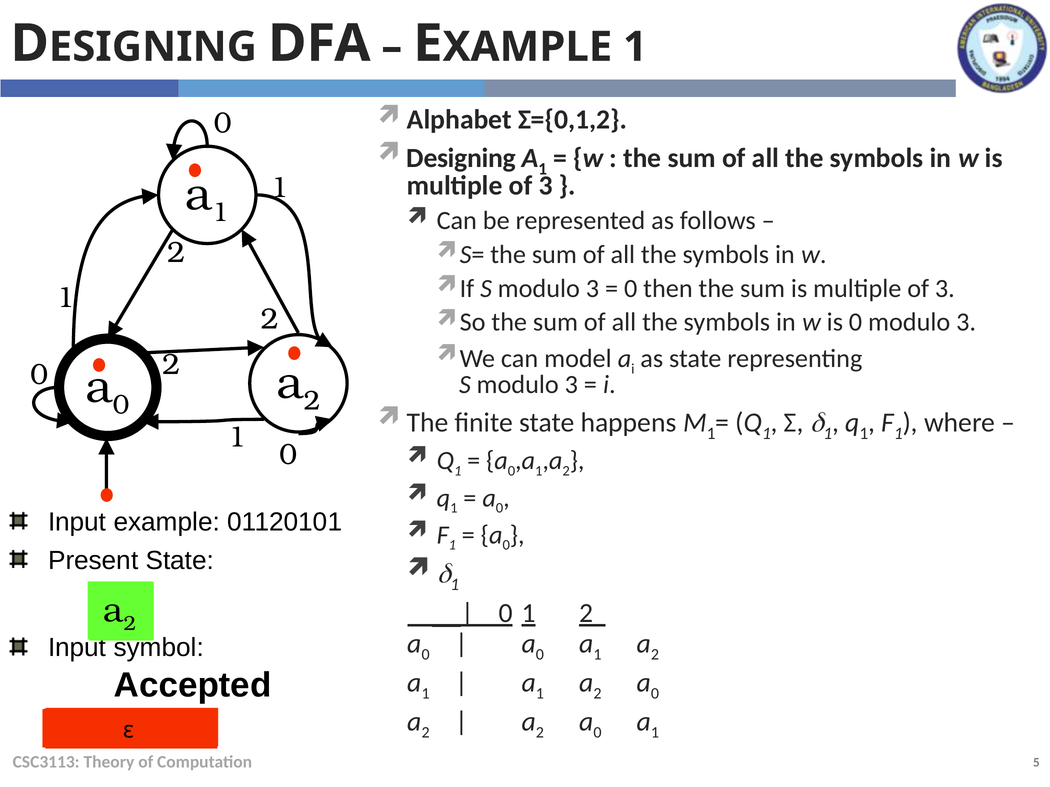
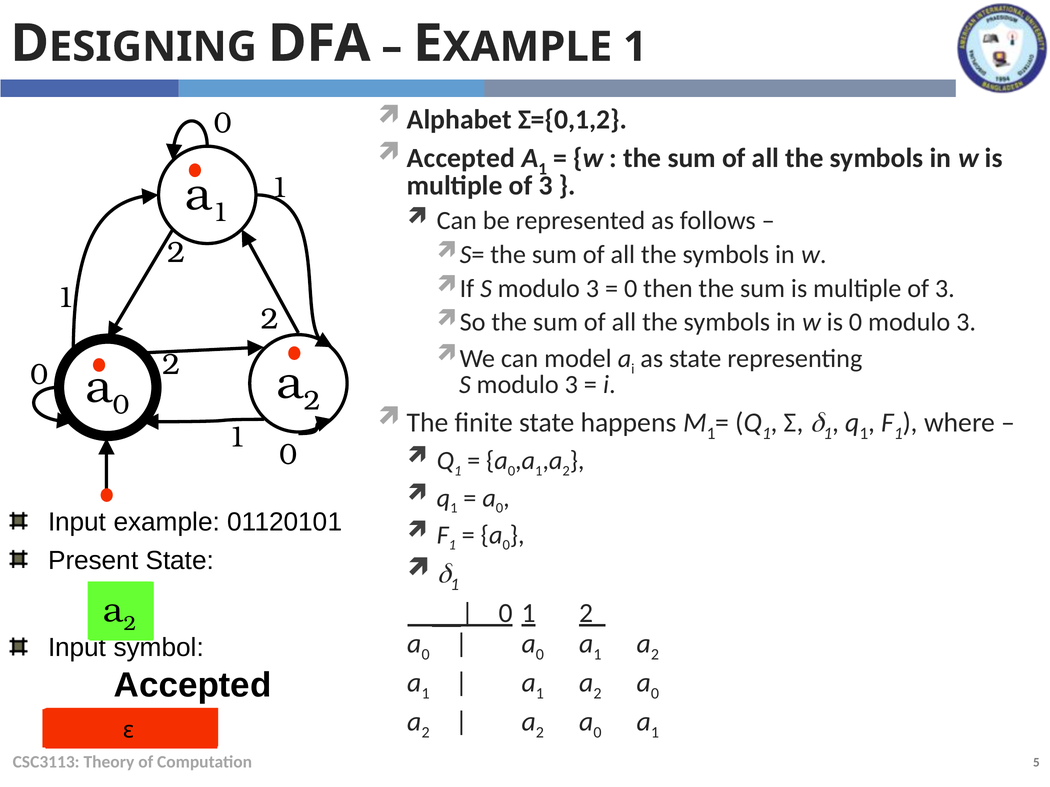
Designing: Designing -> Accepted (461, 158)
